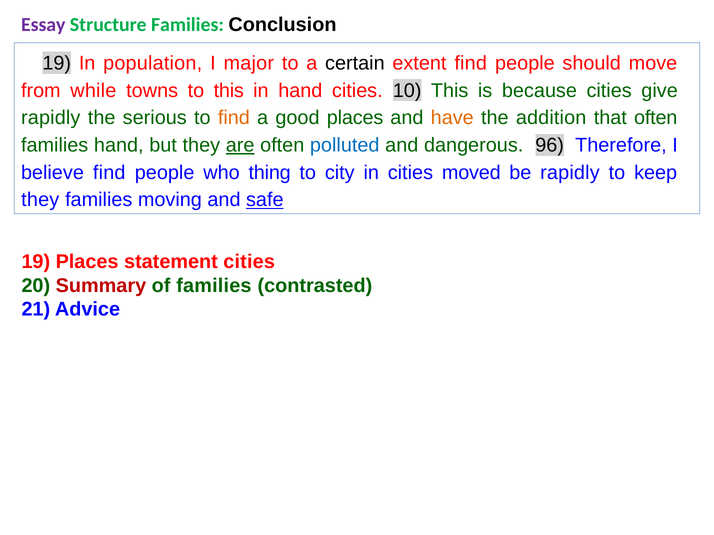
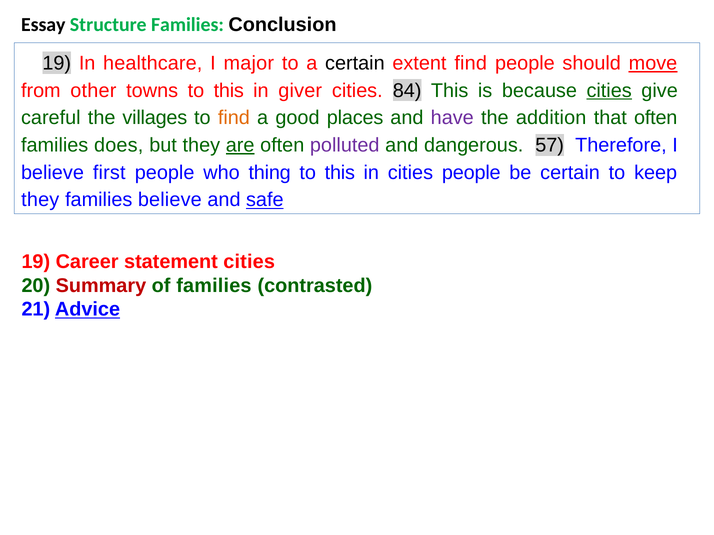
Essay colour: purple -> black (43, 25)
population: population -> healthcare (153, 63)
move underline: none -> present (653, 63)
while: while -> other (93, 91)
in hand: hand -> giver (300, 91)
10: 10 -> 84 (407, 91)
cities underline: none -> present (609, 91)
rapidly: rapidly -> careful (51, 118)
serious: serious -> villages (155, 118)
have colour: orange -> purple (452, 118)
families hand: hand -> does (119, 145)
polluted colour: blue -> purple (345, 145)
96: 96 -> 57 (550, 145)
believe find: find -> first (109, 173)
city: city -> this (340, 173)
cities moved: moved -> people (471, 173)
be rapidly: rapidly -> certain (570, 173)
families moving: moving -> believe (170, 200)
19 Places: Places -> Career (87, 262)
Advice underline: none -> present (88, 310)
